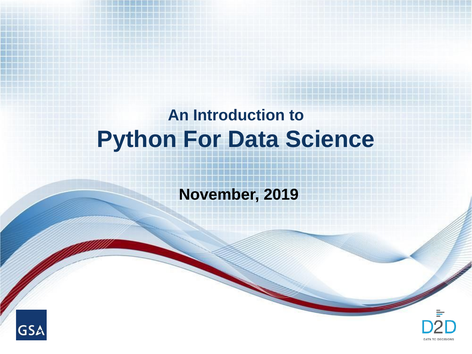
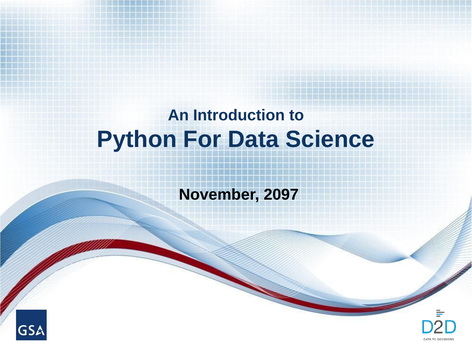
2019: 2019 -> 2097 (281, 195)
